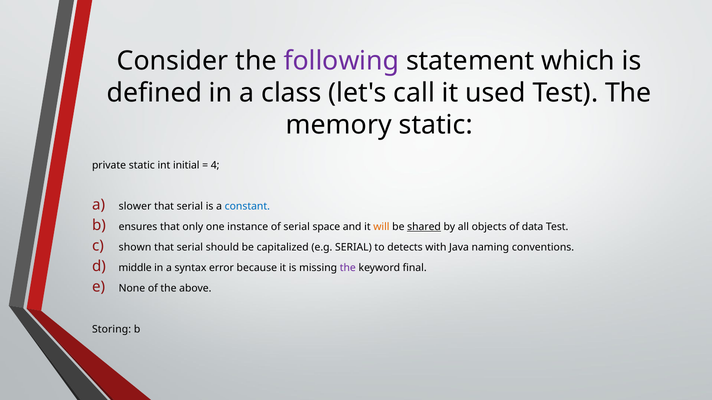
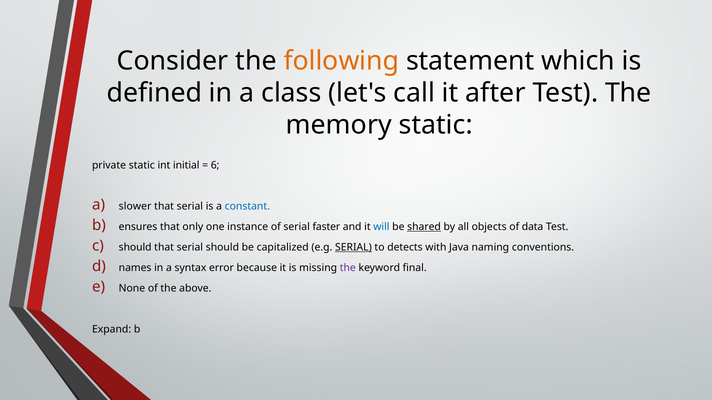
following colour: purple -> orange (341, 61)
used: used -> after (495, 93)
4: 4 -> 6 (215, 166)
space: space -> faster (326, 227)
will colour: orange -> blue (381, 227)
shown: shown -> should (135, 248)
SERIAL underline: none -> present (353, 248)
middle: middle -> names (135, 268)
Storing: Storing -> Expand (112, 330)
